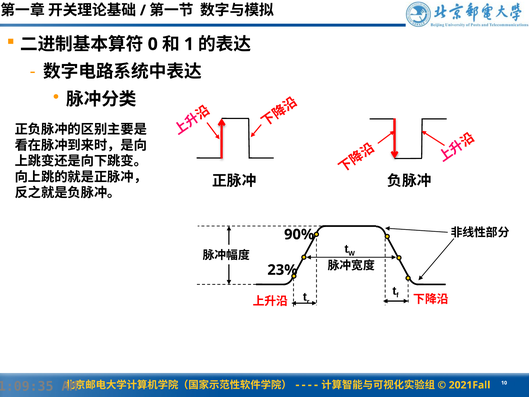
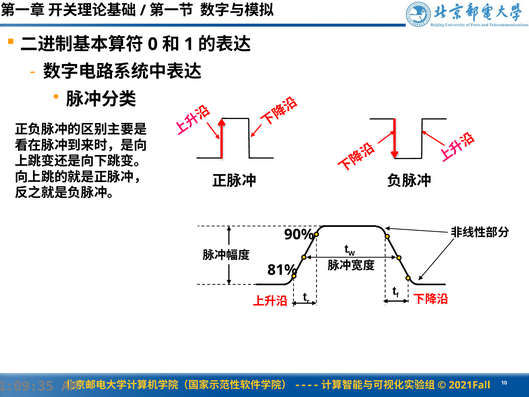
23%: 23% -> 81% (282, 270)
